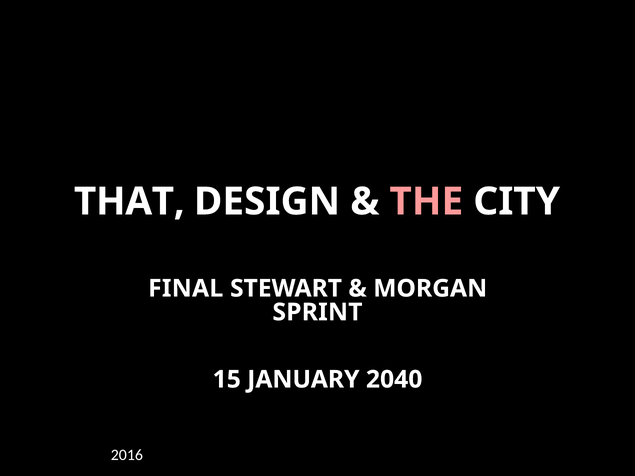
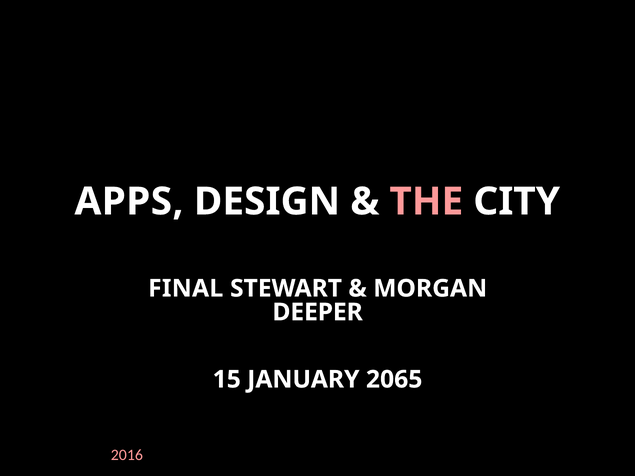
THAT: THAT -> APPS (129, 202)
SPRINT: SPRINT -> DEEPER (318, 312)
2040: 2040 -> 2065 (394, 380)
2016 colour: white -> pink (127, 455)
